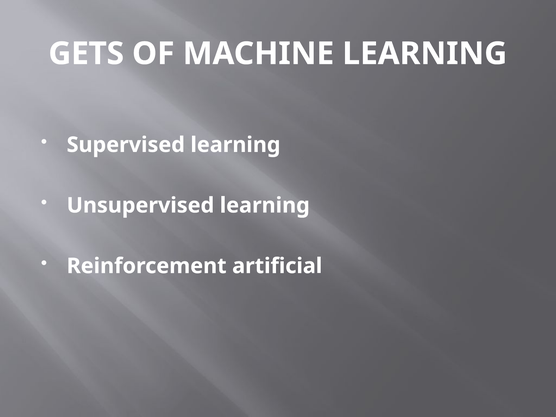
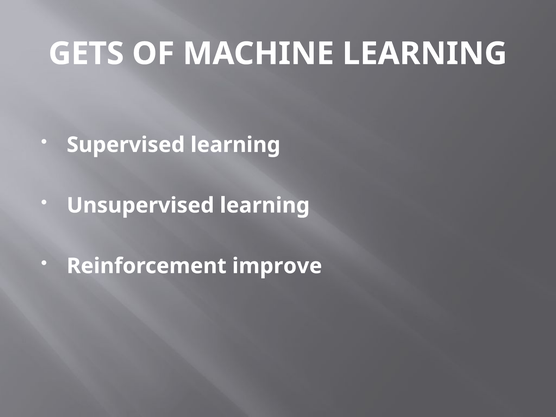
artificial: artificial -> improve (277, 266)
